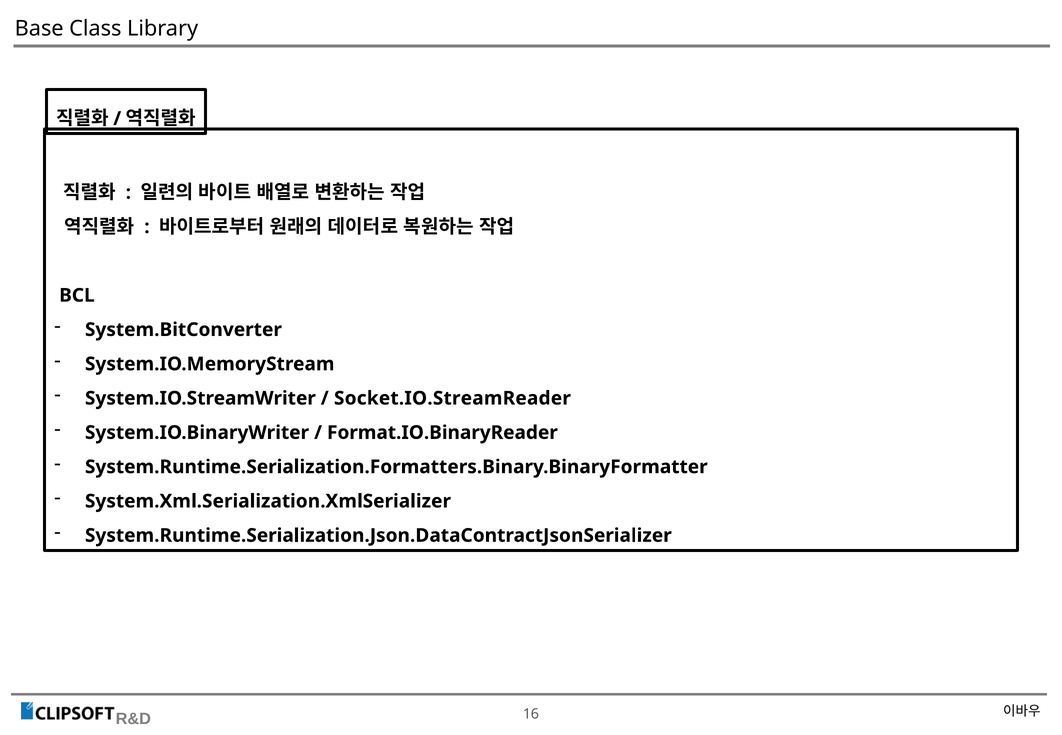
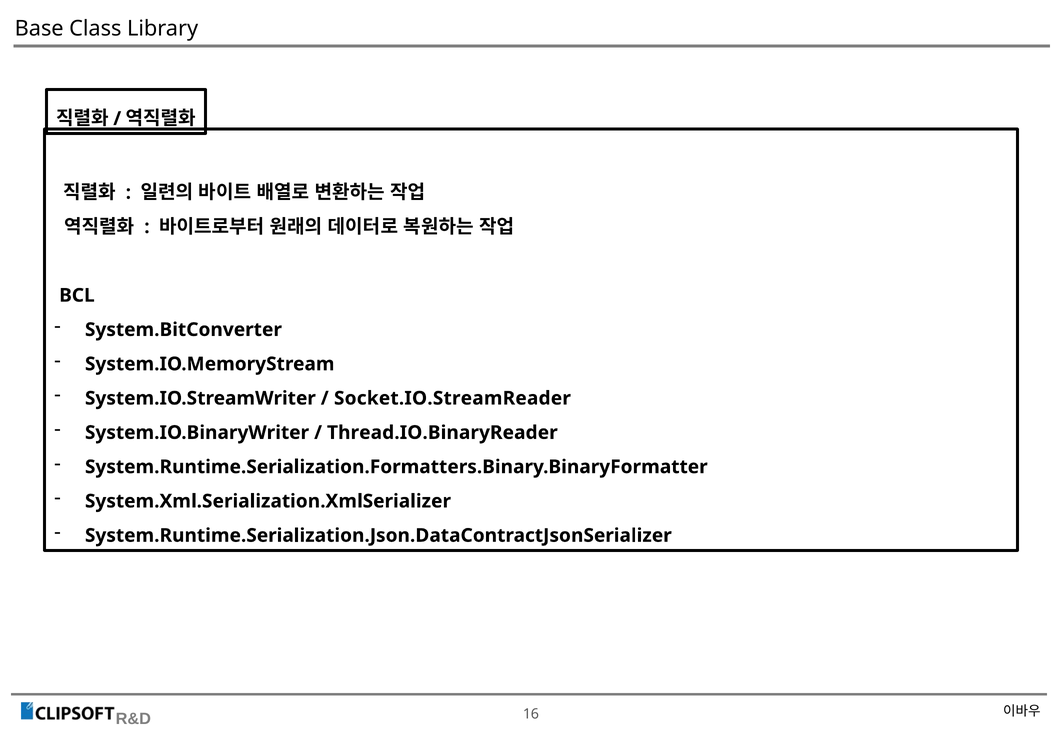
Format.IO.BinaryReader: Format.IO.BinaryReader -> Thread.IO.BinaryReader (442, 433)
